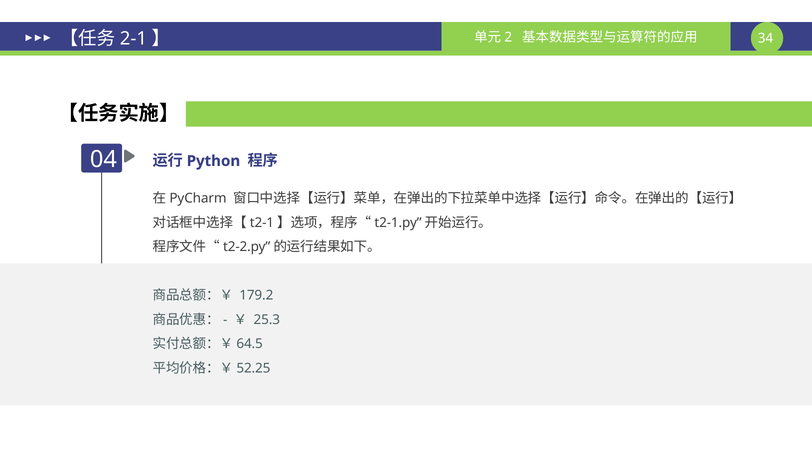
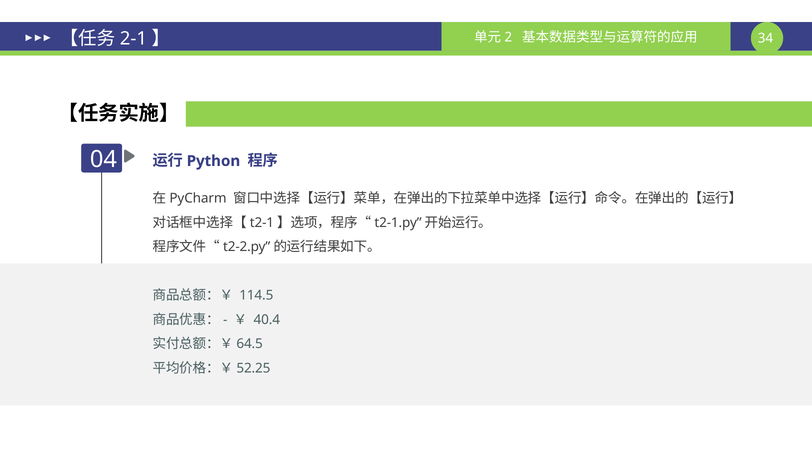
179.2: 179.2 -> 114.5 (256, 296)
25.3: 25.3 -> 40.4 (267, 320)
